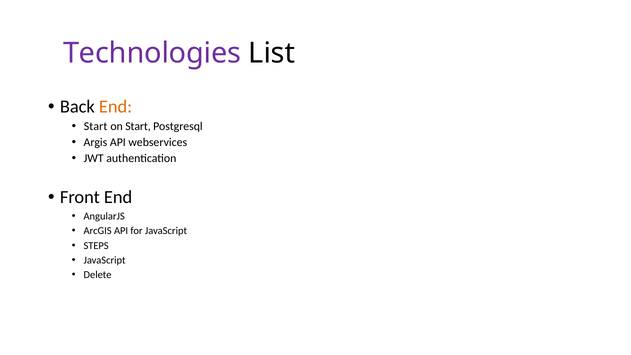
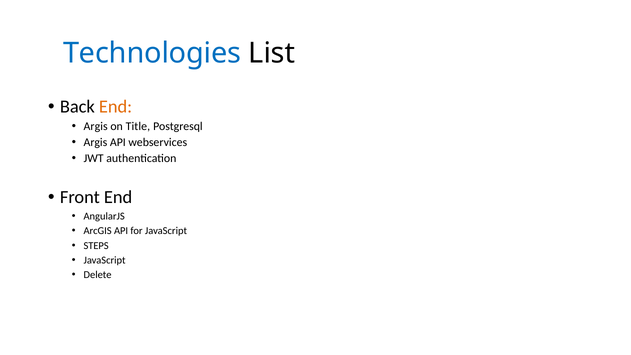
Technologies colour: purple -> blue (152, 53)
Start: Start -> Argis (96, 126)
on Start: Start -> Title (138, 126)
